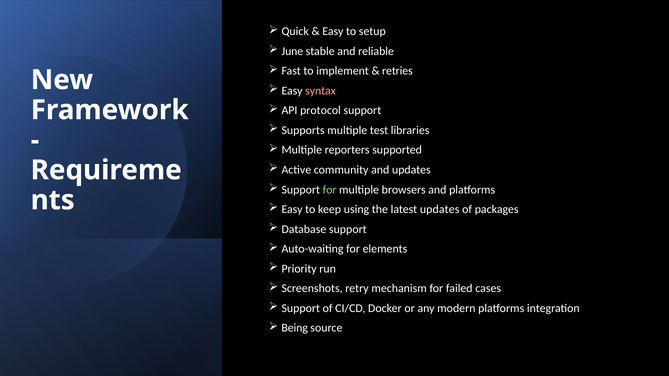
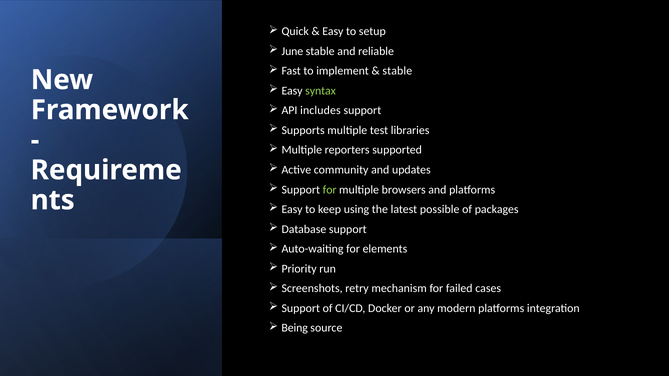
retries: retries -> stable (397, 71)
syntax colour: pink -> light green (321, 91)
protocol: protocol -> includes (320, 111)
latest updates: updates -> possible (440, 210)
